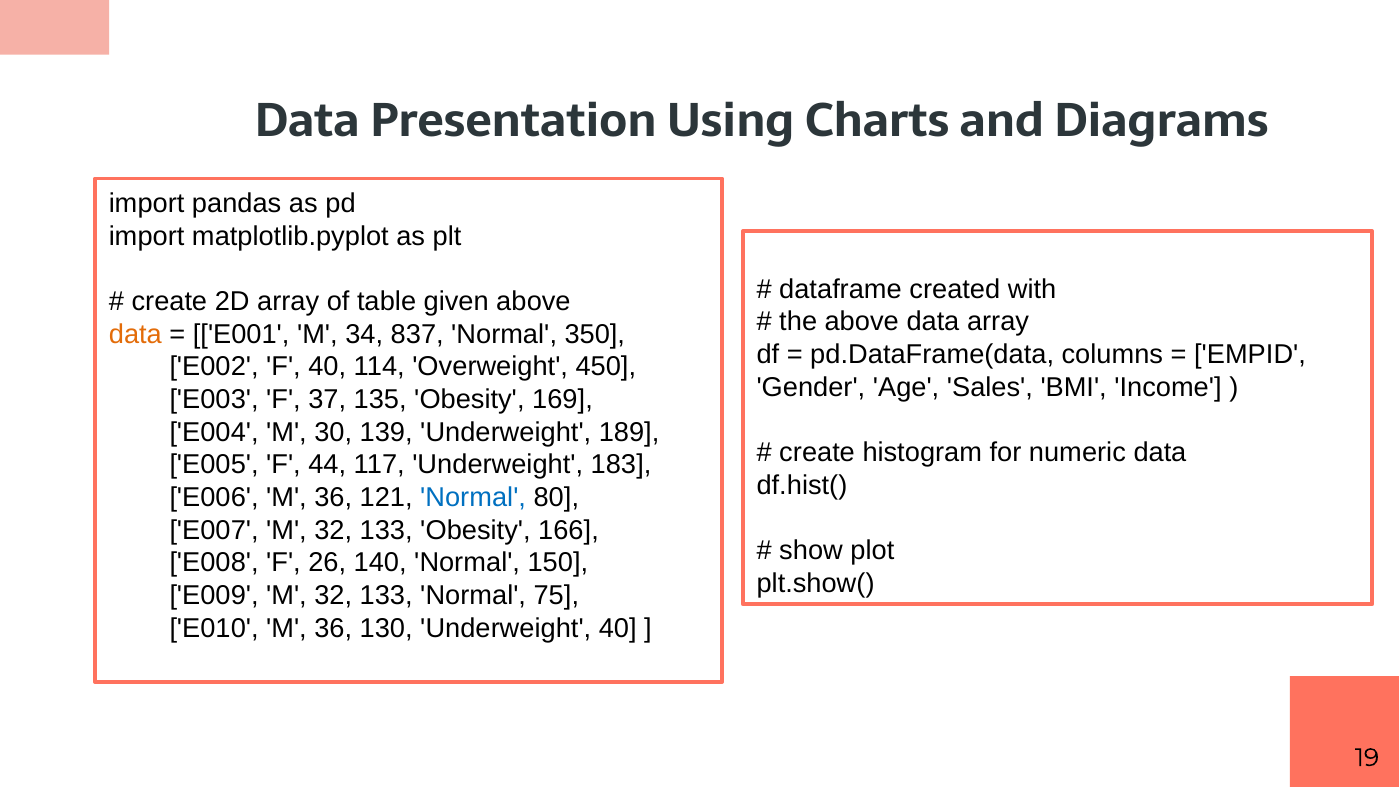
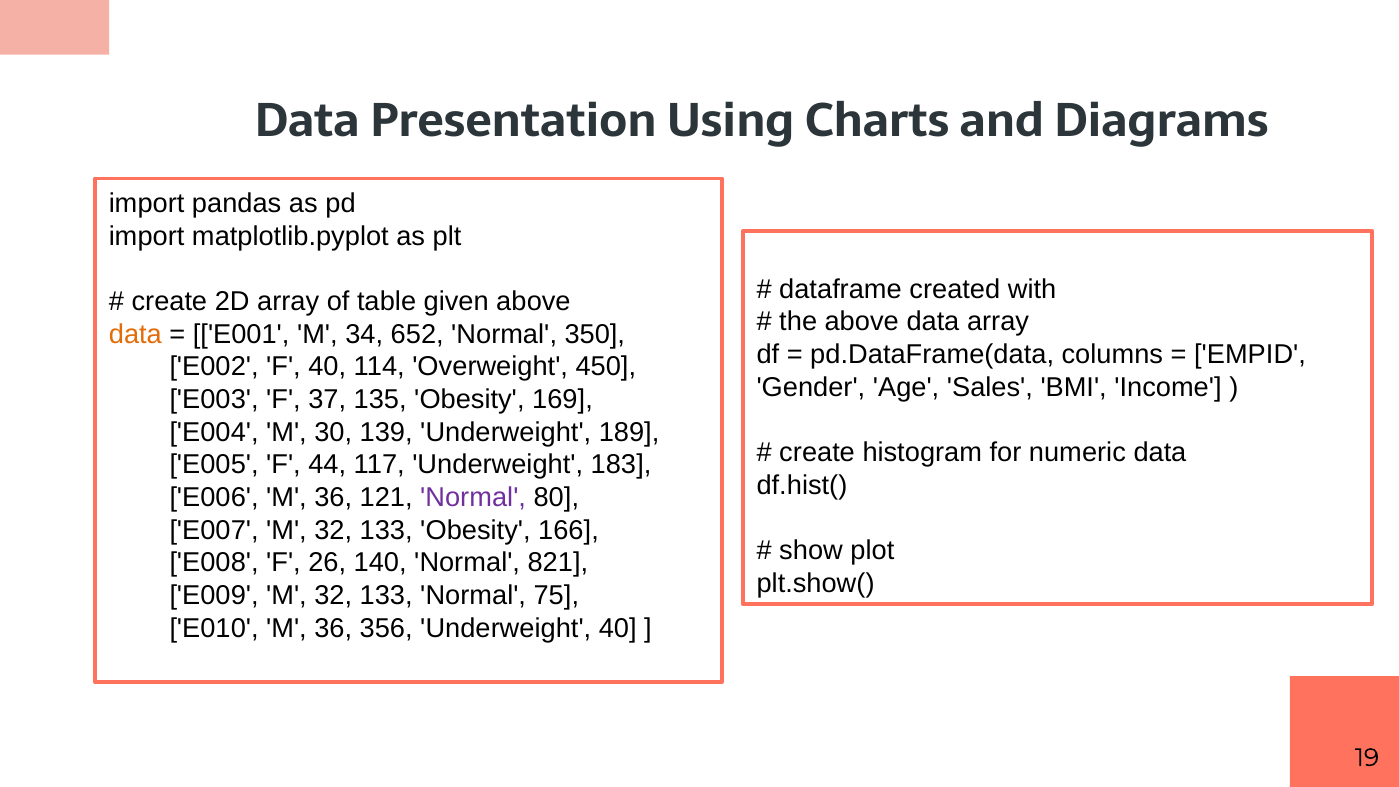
837: 837 -> 652 (417, 334)
Normal colour: blue -> purple (473, 498)
150: 150 -> 821 (558, 563)
130: 130 -> 356 (386, 628)
